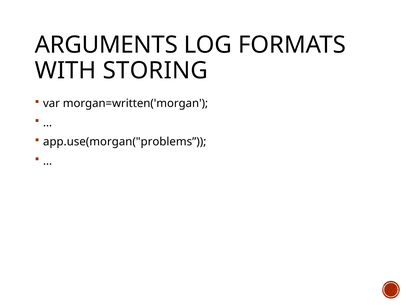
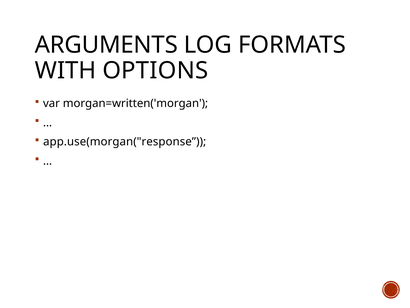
STORING: STORING -> OPTIONS (155, 71)
app.use(morgan("problems: app.use(morgan("problems -> app.use(morgan("response (125, 142)
